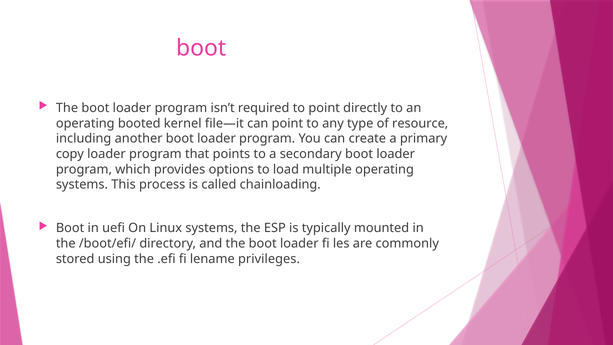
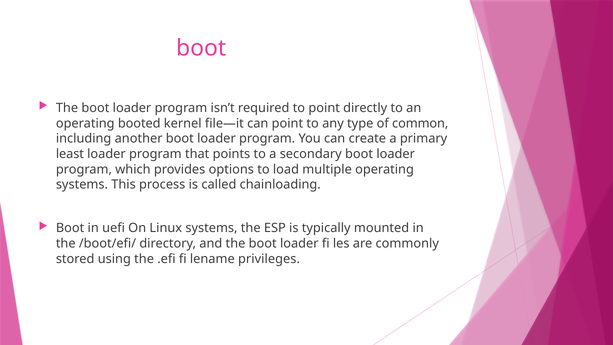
resource: resource -> common (420, 123)
copy: copy -> least (70, 154)
